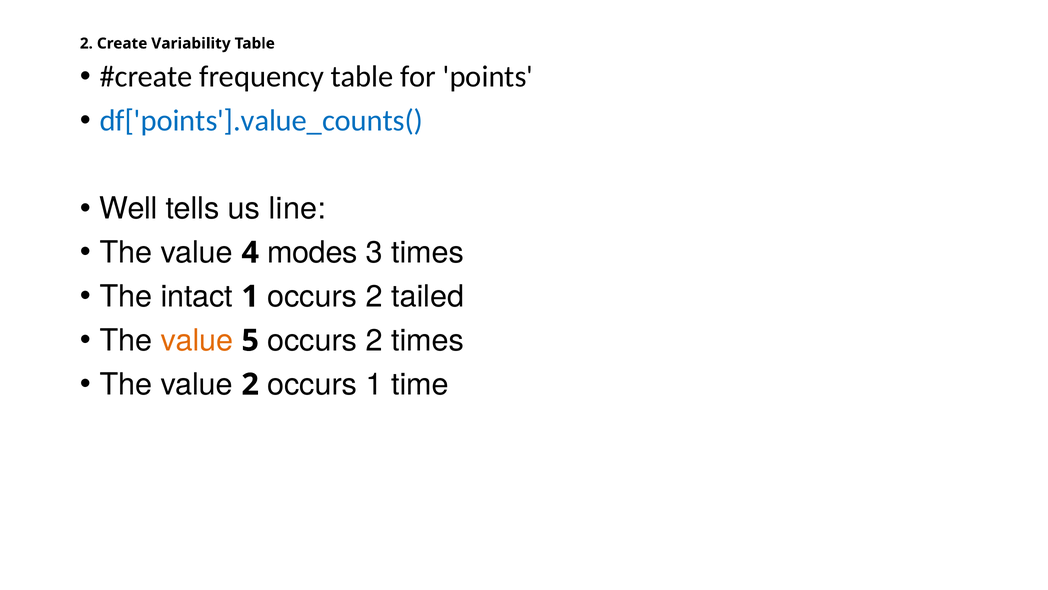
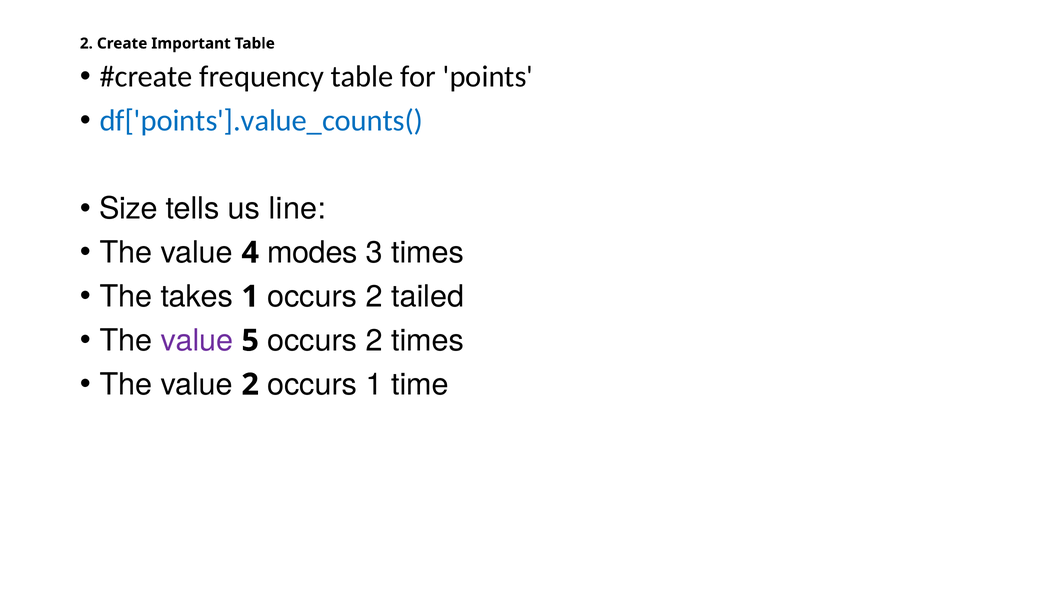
Variability: Variability -> Important (191, 43)
Well: Well -> Size (128, 208)
intact: intact -> takes (197, 296)
value colour: orange -> purple (197, 340)
